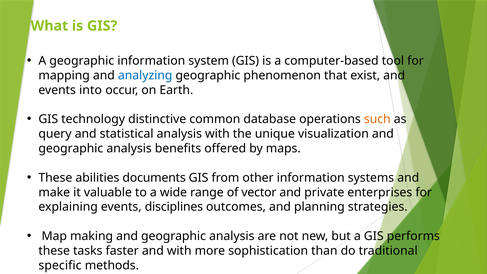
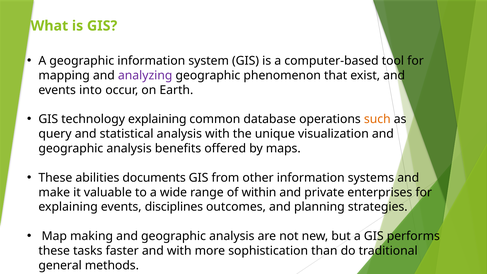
analyzing colour: blue -> purple (145, 75)
technology distinctive: distinctive -> explaining (157, 119)
vector: vector -> within (259, 192)
specific: specific -> general (60, 265)
